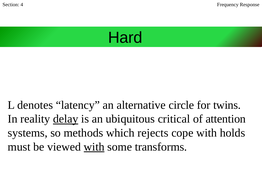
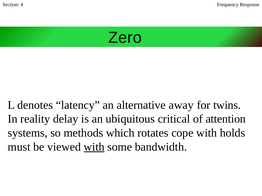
Hard: Hard -> Zero (125, 38)
circle: circle -> away (181, 105)
delay underline: present -> none (66, 119)
rejects: rejects -> rotates (153, 133)
transforms: transforms -> bandwidth (161, 147)
